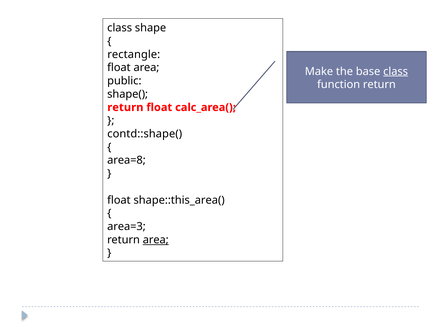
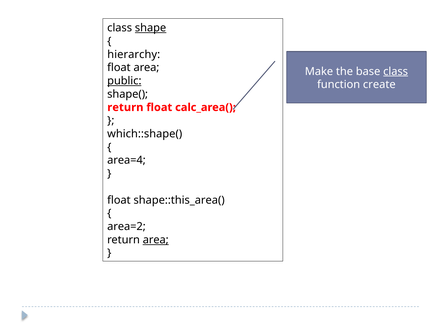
shape underline: none -> present (151, 28)
rectangle: rectangle -> hierarchy (134, 54)
public underline: none -> present (124, 81)
function return: return -> create (379, 85)
contd::shape(: contd::shape( -> which::shape( (145, 134)
area=8: area=8 -> area=4 (126, 160)
area=3: area=3 -> area=2 (126, 226)
